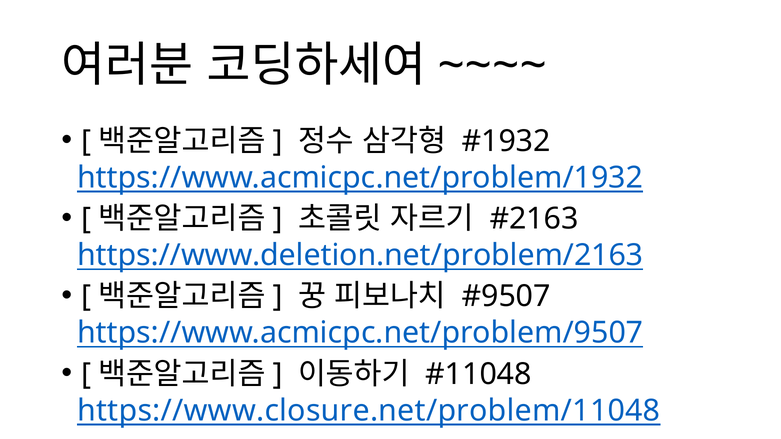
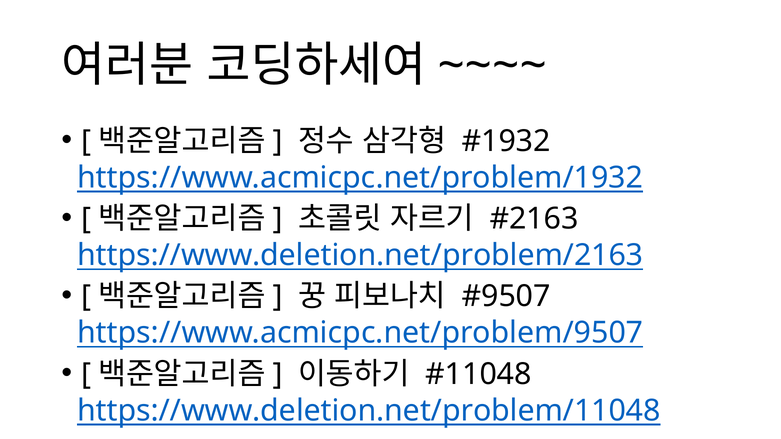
https://www.closure.net/problem/11048: https://www.closure.net/problem/11048 -> https://www.deletion.net/problem/11048 (369, 411)
